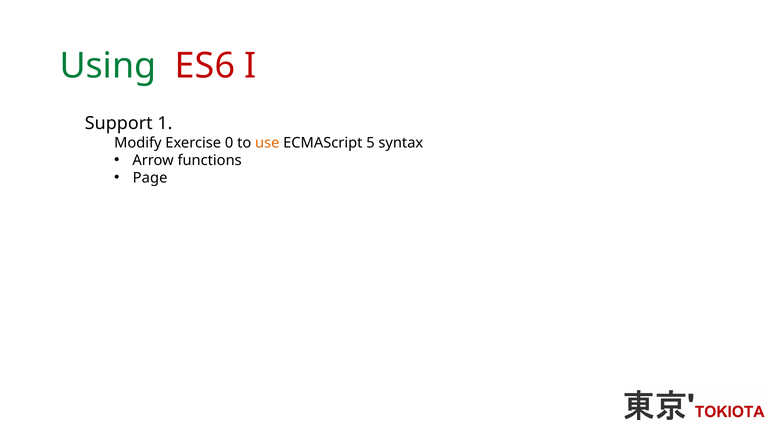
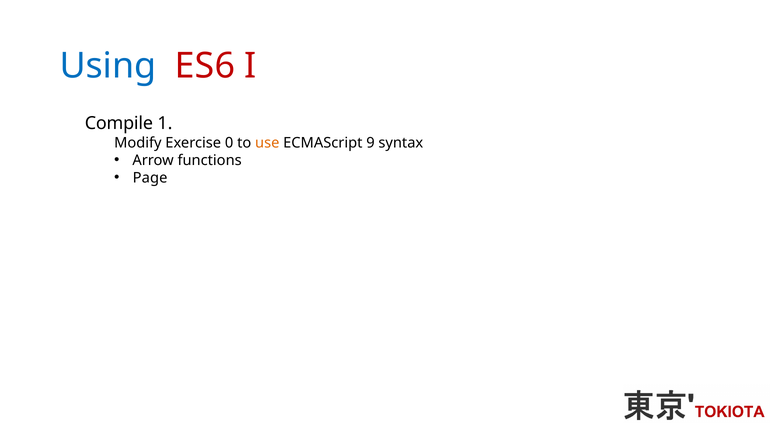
Using colour: green -> blue (108, 66)
Support: Support -> Compile (119, 123)
5: 5 -> 9 (370, 143)
